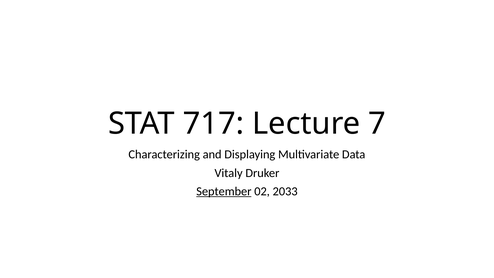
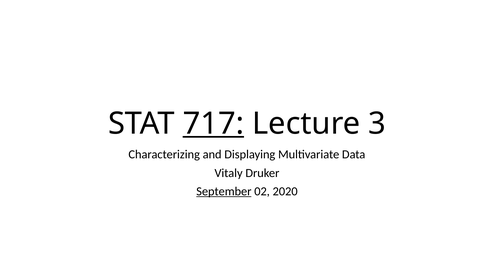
717 underline: none -> present (213, 123)
7: 7 -> 3 (377, 123)
2033: 2033 -> 2020 (285, 191)
